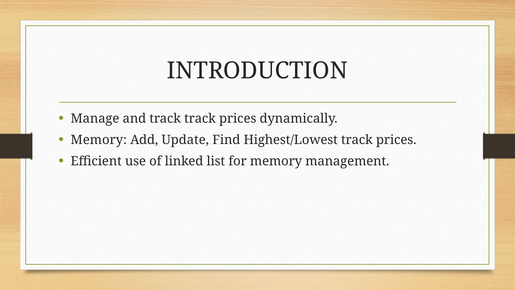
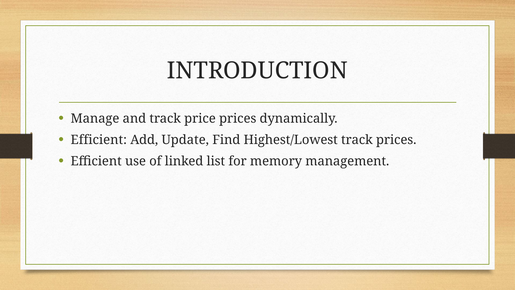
track track: track -> price (200, 119)
Memory: Memory -> Efficient (99, 140)
